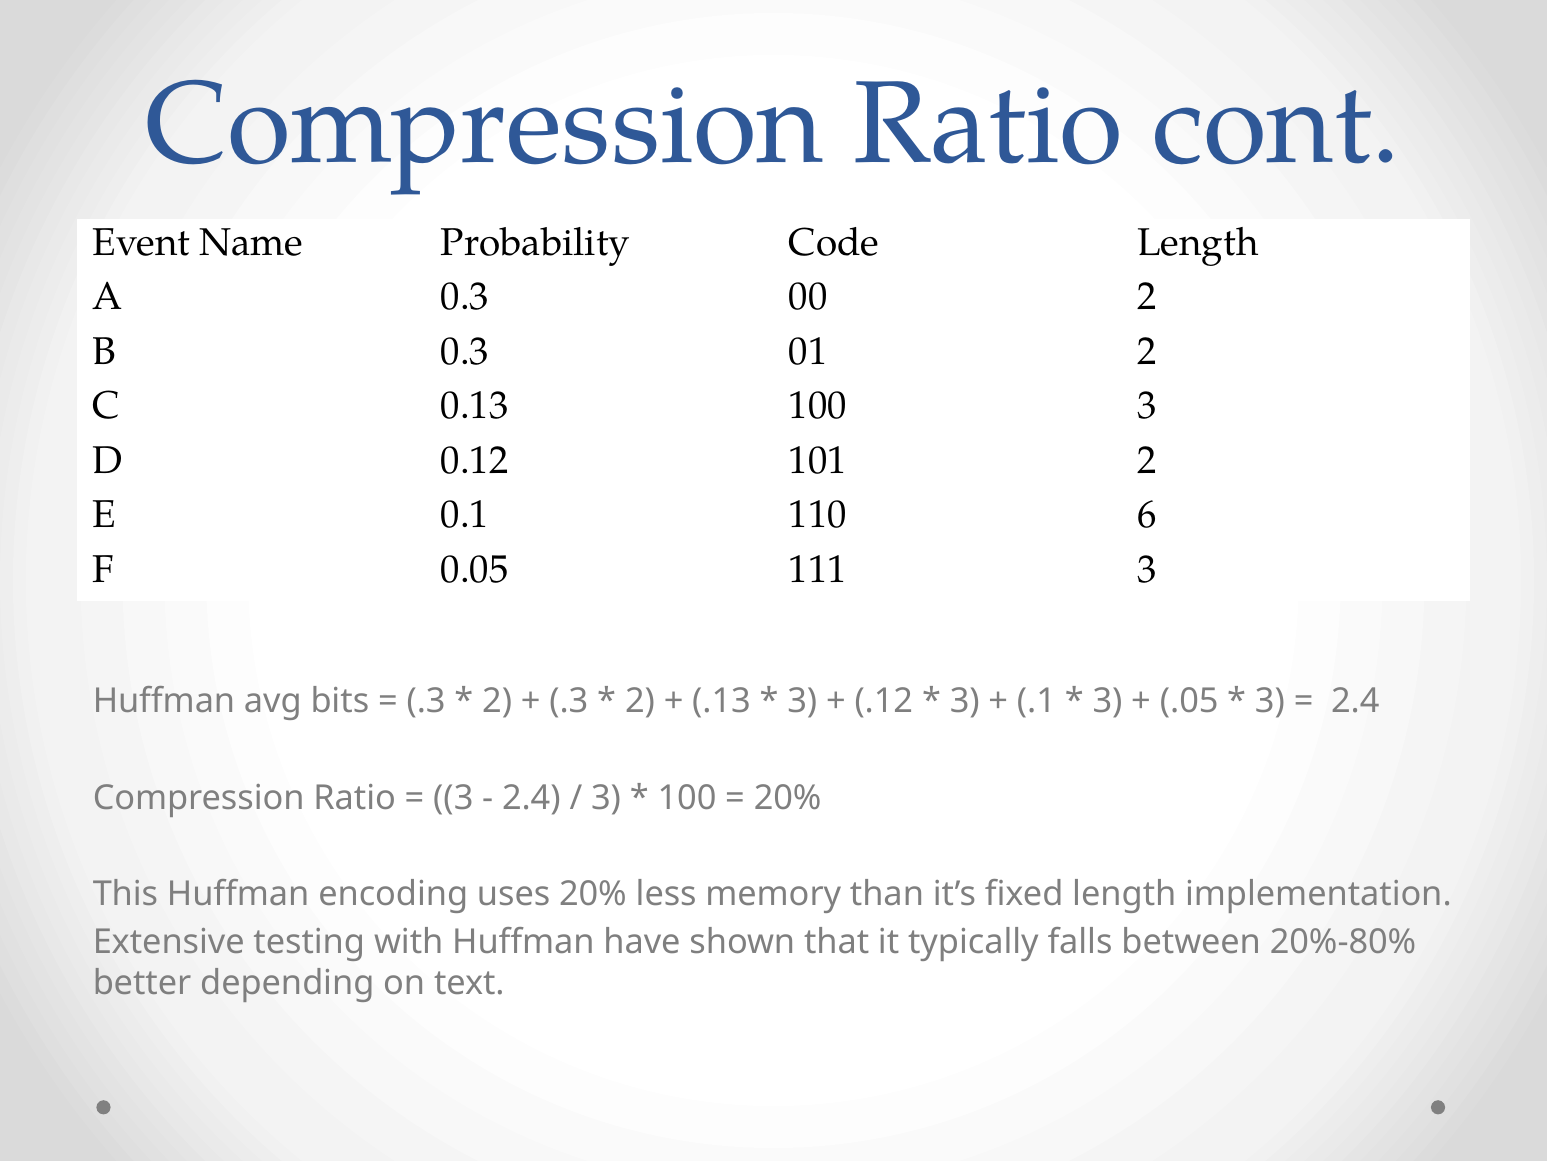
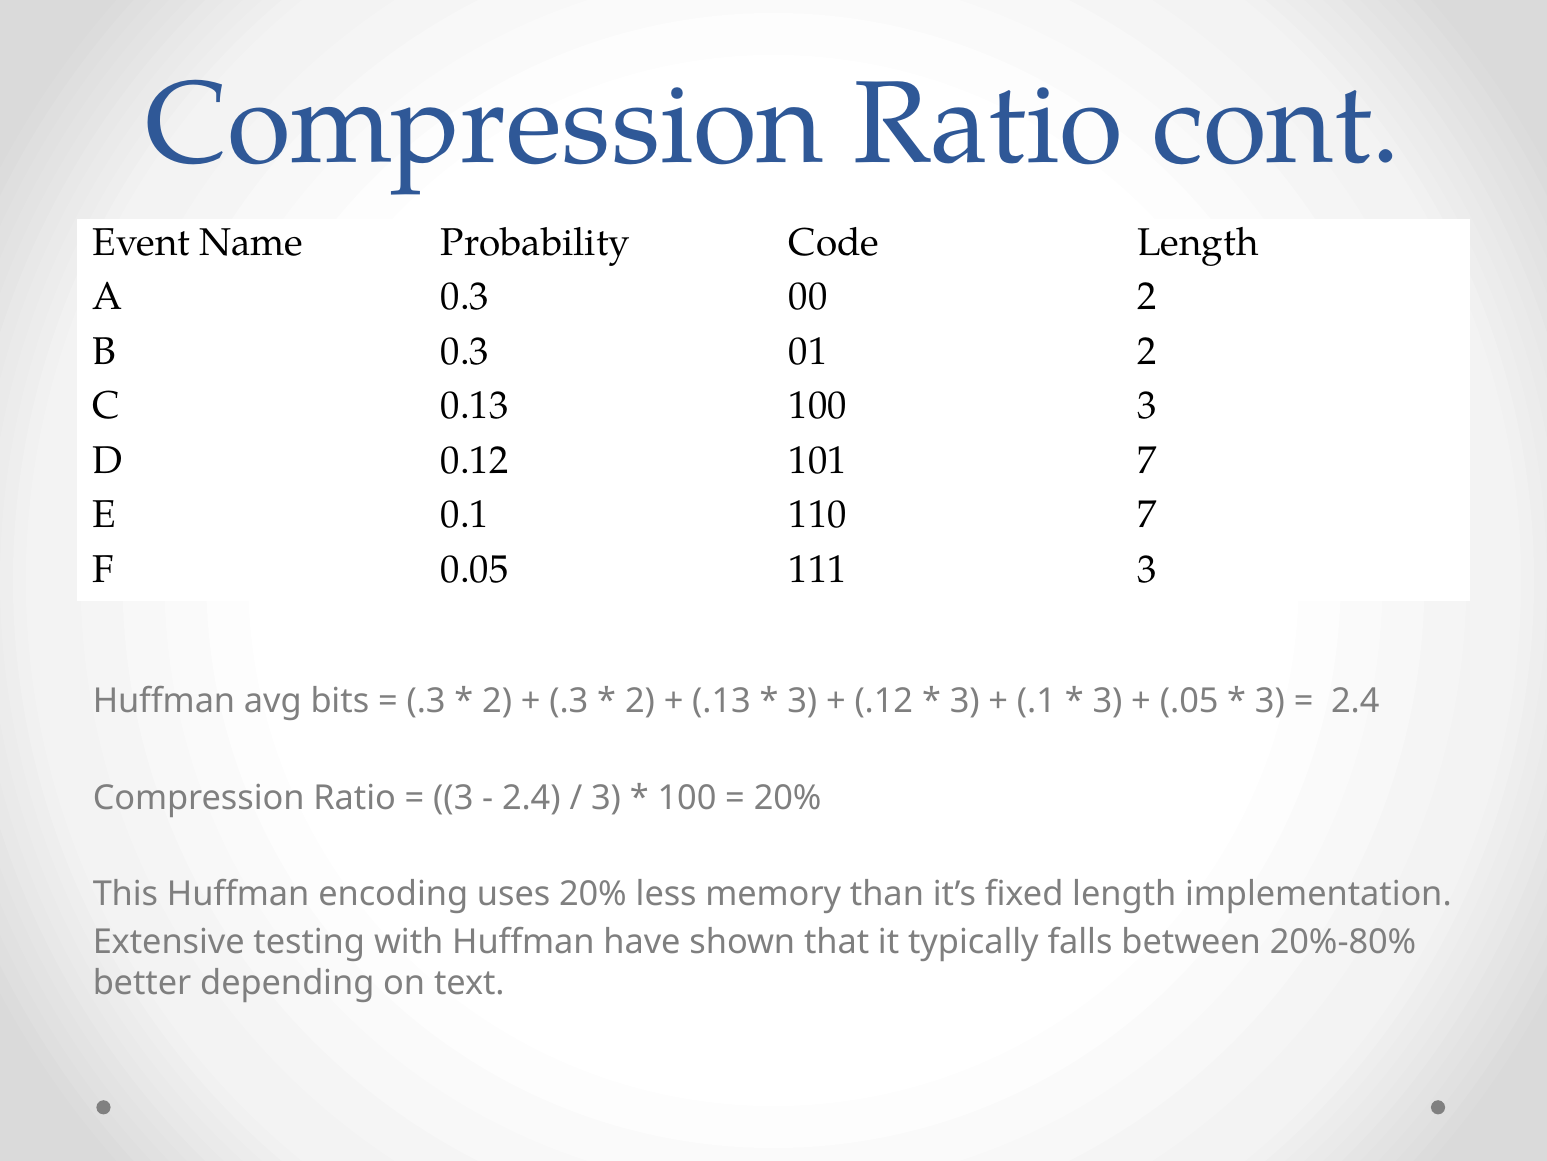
101 2: 2 -> 7 (1147, 460)
110 6: 6 -> 7 (1147, 514)
